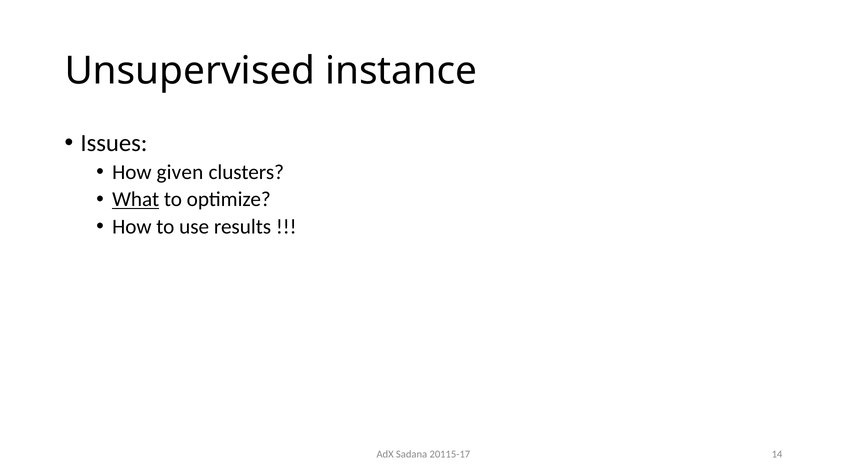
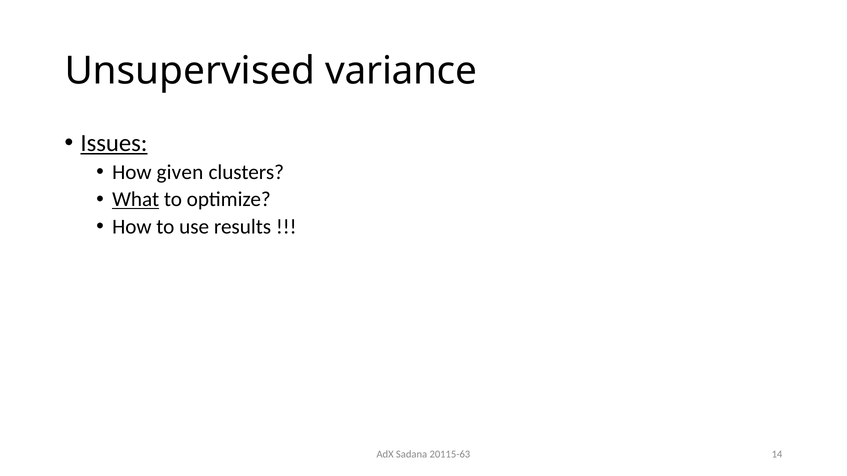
instance: instance -> variance (401, 71)
Issues underline: none -> present (114, 143)
20115-17: 20115-17 -> 20115-63 (450, 455)
